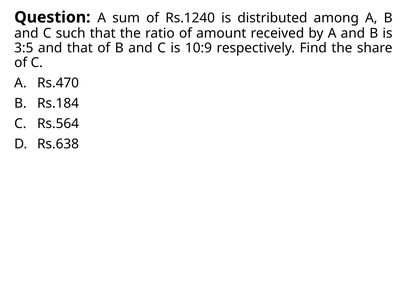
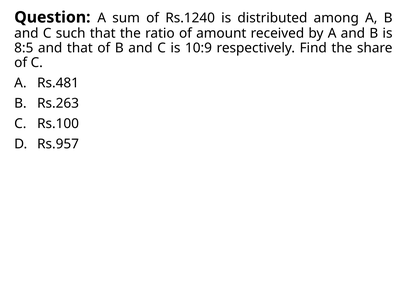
3:5: 3:5 -> 8:5 (24, 48)
Rs.470: Rs.470 -> Rs.481 (58, 83)
Rs.184: Rs.184 -> Rs.263 (58, 103)
Rs.564: Rs.564 -> Rs.100 (58, 123)
Rs.638: Rs.638 -> Rs.957 (58, 144)
